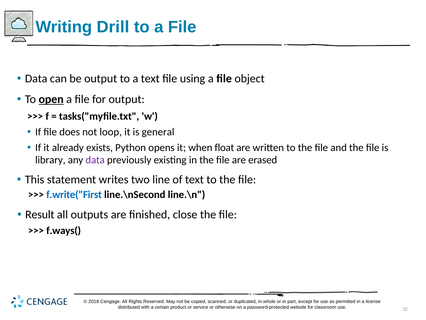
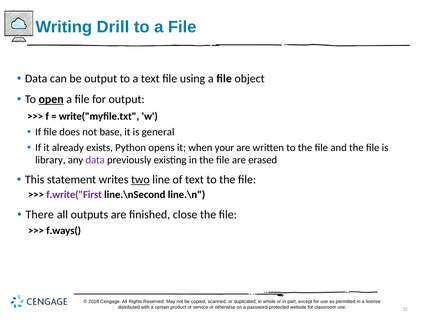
tasks("my: tasks("my -> write("my (81, 116)
loop: loop -> base (111, 132)
float: float -> your (224, 147)
two underline: none -> present (140, 179)
f.write("First colour: blue -> purple (74, 194)
Result: Result -> There (40, 214)
